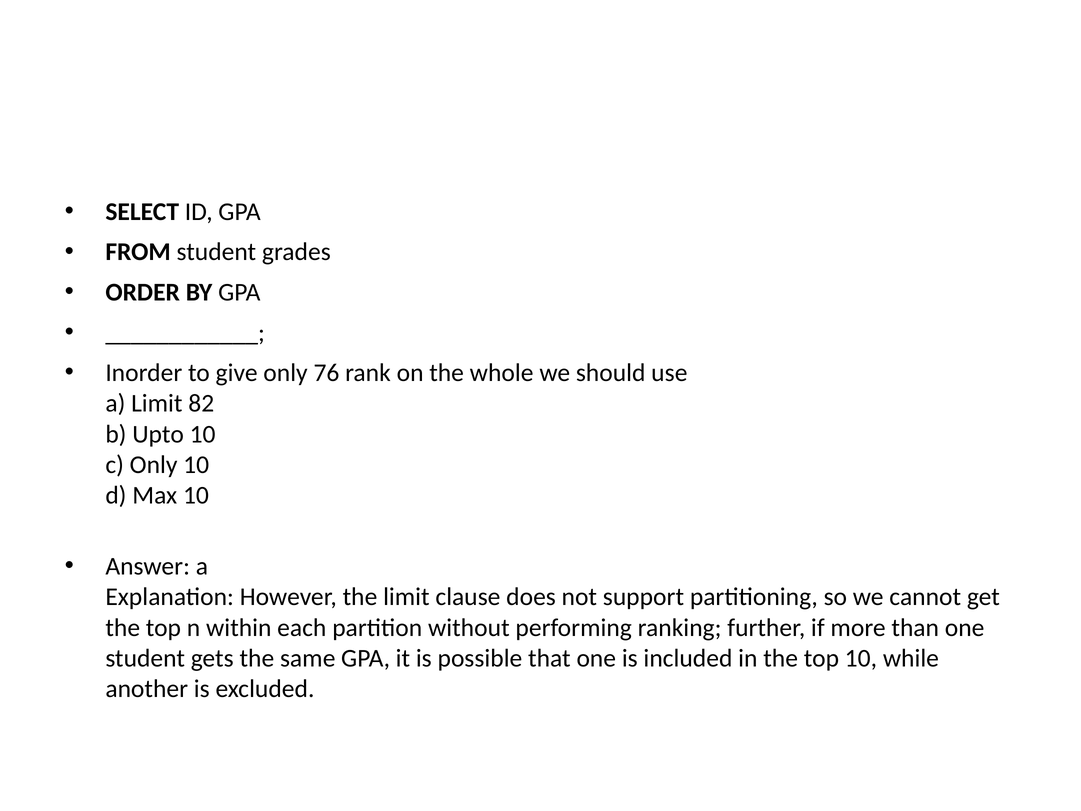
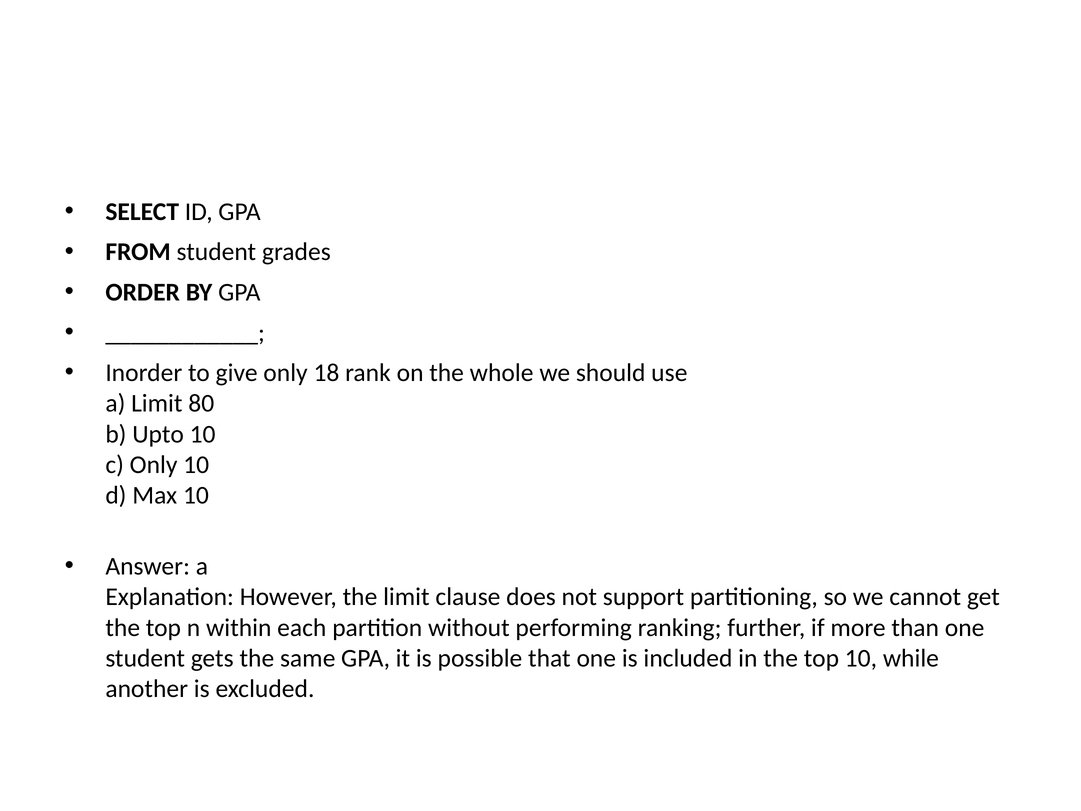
76: 76 -> 18 (326, 373)
82: 82 -> 80 (201, 403)
